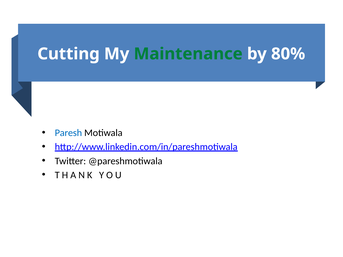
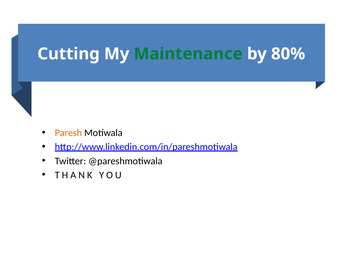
Paresh colour: blue -> orange (68, 133)
